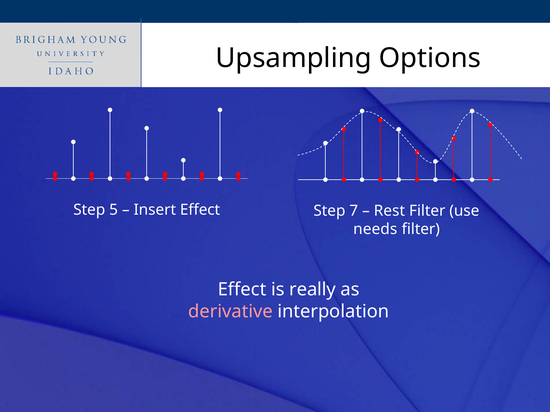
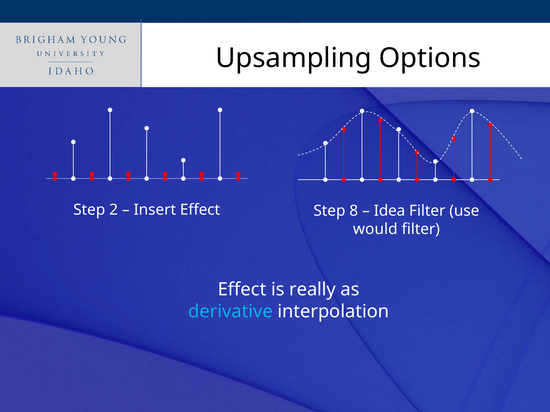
5: 5 -> 2 (114, 210)
7: 7 -> 8 (354, 211)
Rest: Rest -> Idea (389, 211)
needs: needs -> would (375, 230)
derivative colour: pink -> light blue (231, 312)
